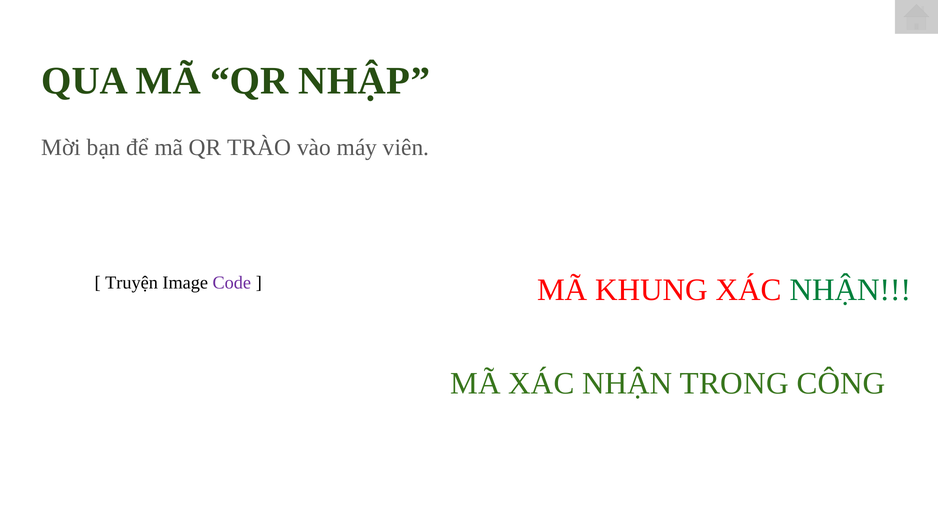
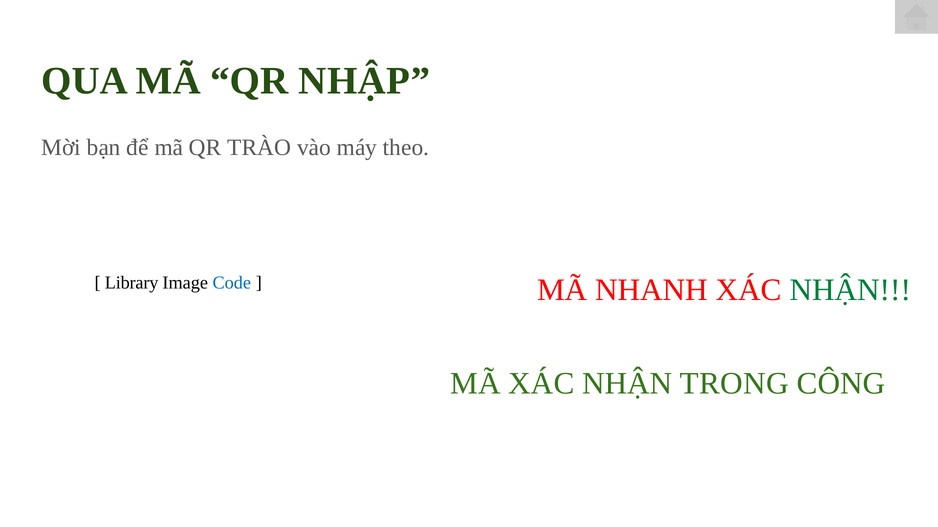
viên: viên -> theo (406, 148)
Truyện: Truyện -> Library (132, 283)
Code colour: purple -> blue (232, 283)
KHUNG: KHUNG -> NHANH (652, 290)
